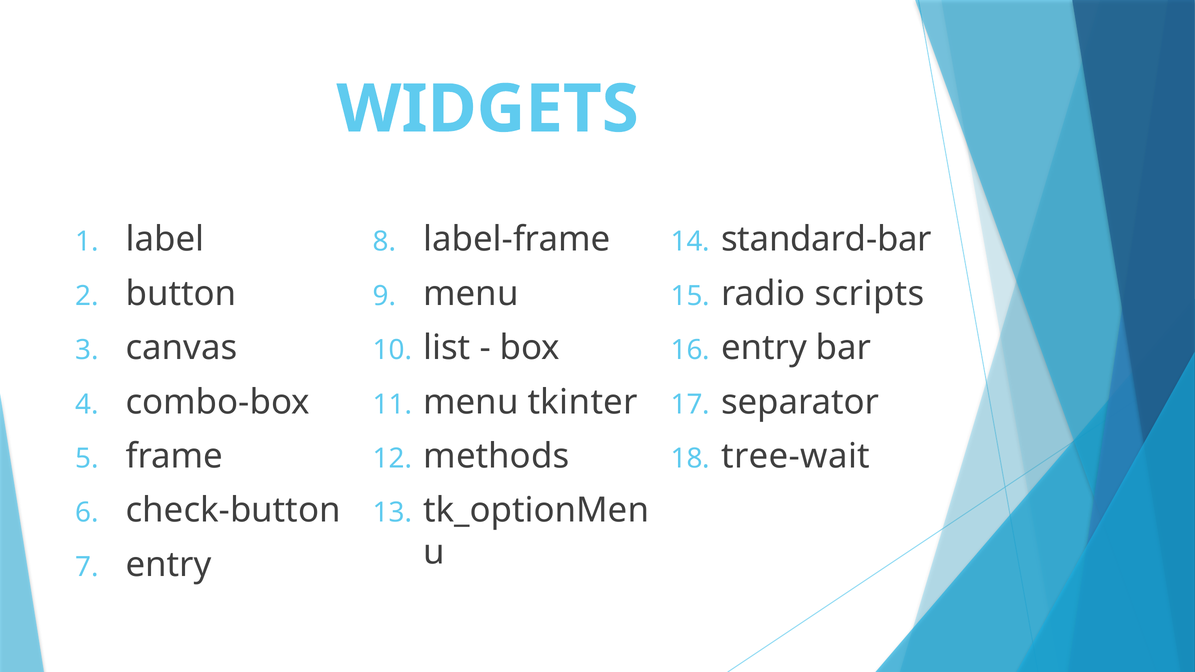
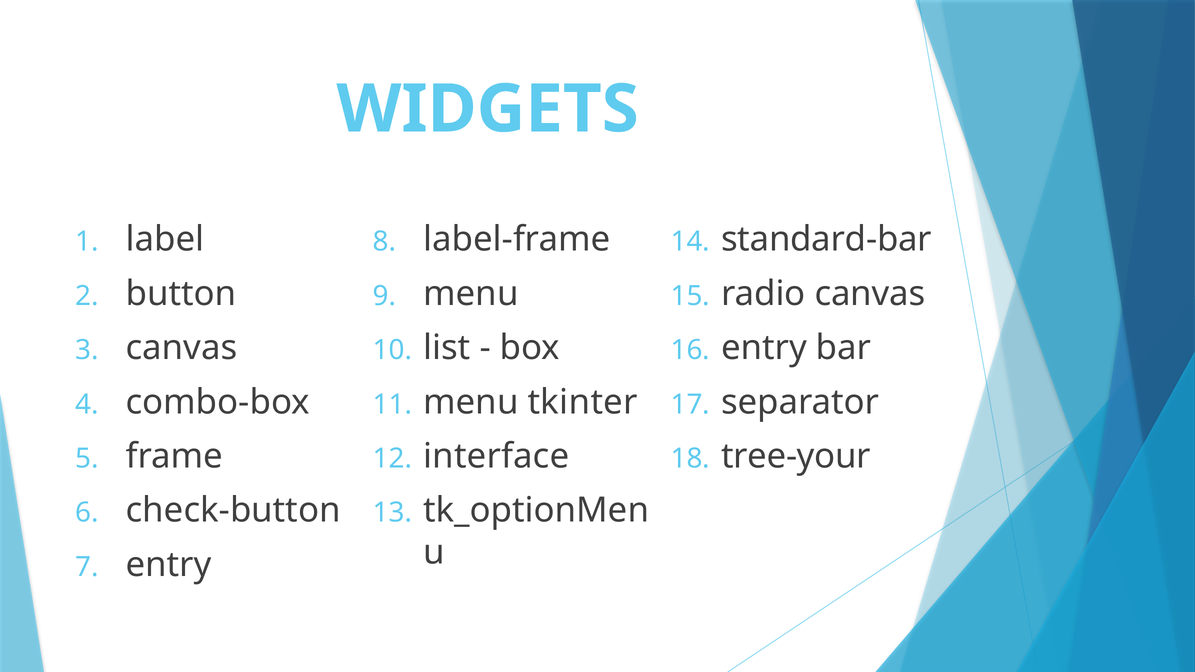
radio scripts: scripts -> canvas (870, 294)
methods: methods -> interface (496, 456)
tree-wait: tree-wait -> tree-your (796, 456)
